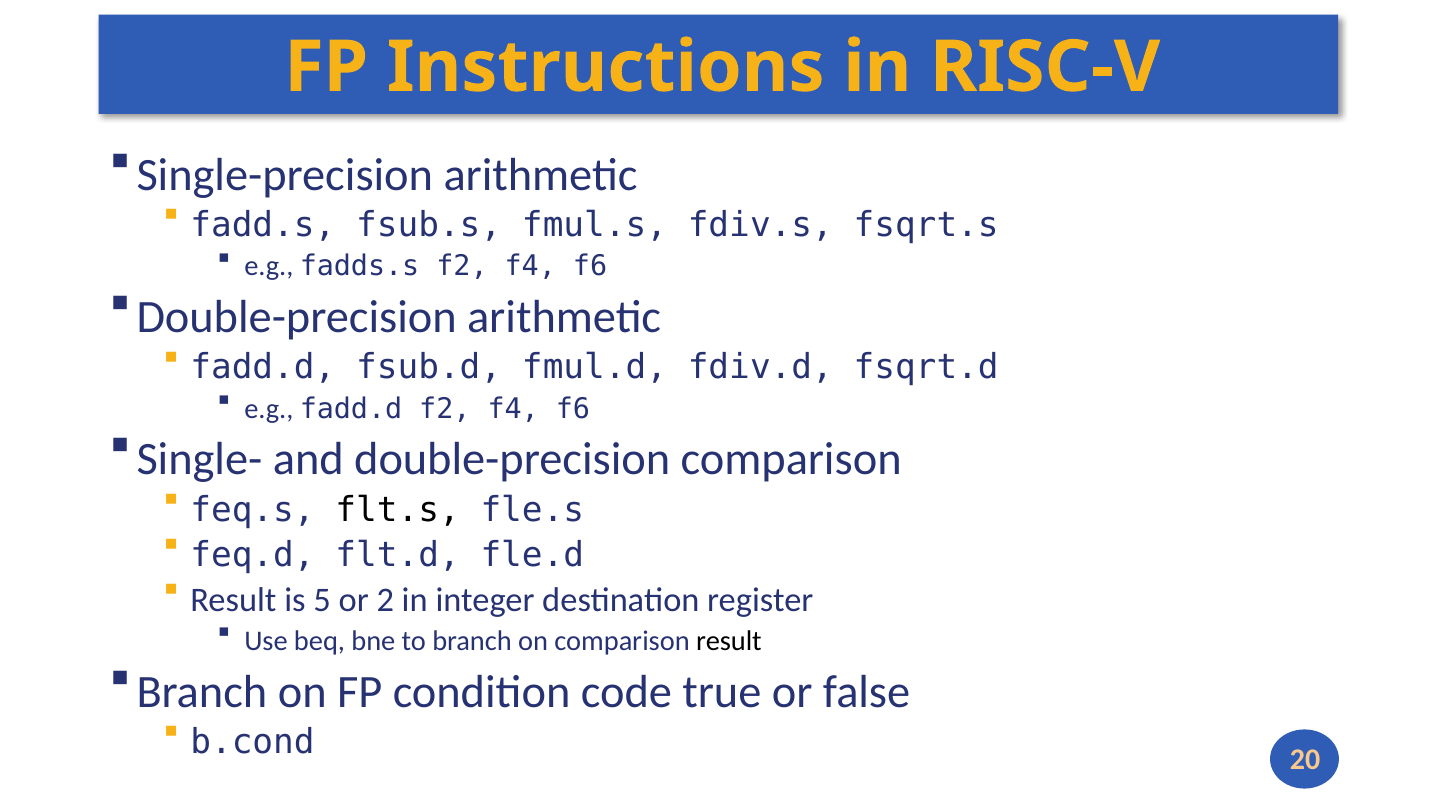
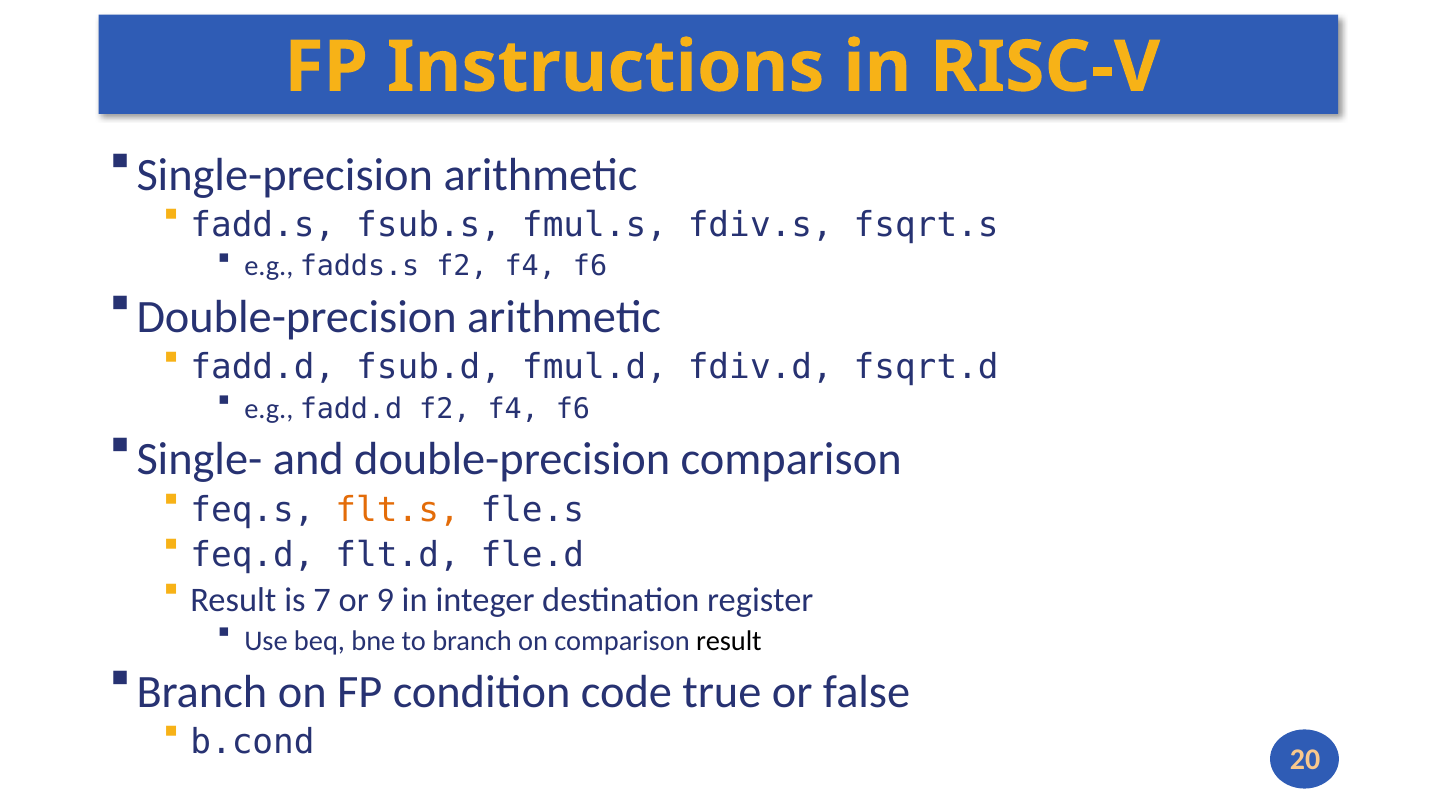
flt.s colour: black -> orange (398, 510)
5: 5 -> 7 (322, 600)
2: 2 -> 9 (385, 600)
